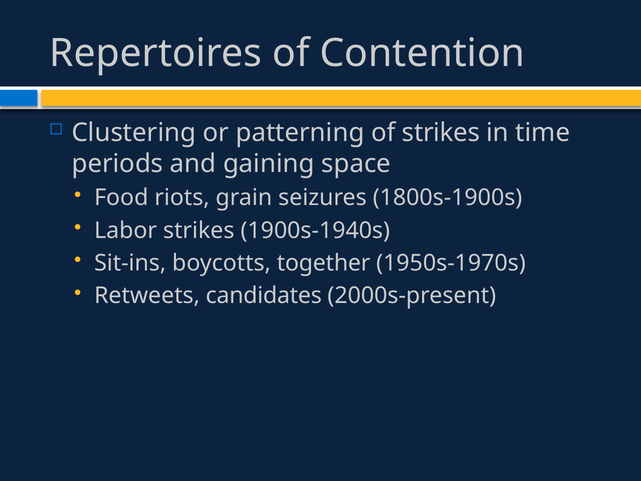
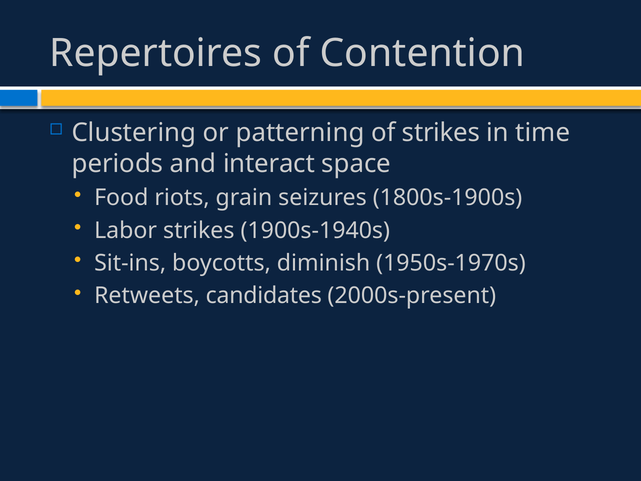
gaining: gaining -> interact (269, 164)
together: together -> diminish (324, 263)
